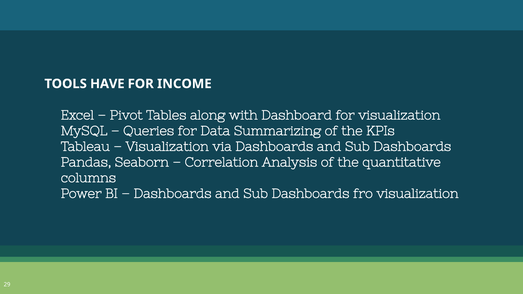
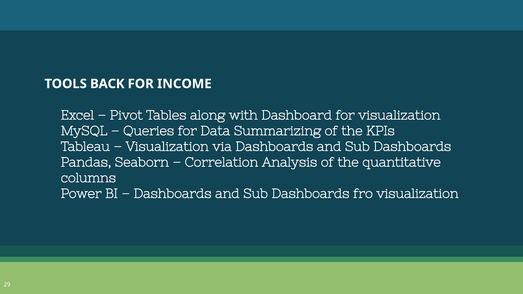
HAVE: HAVE -> BACK (107, 84)
